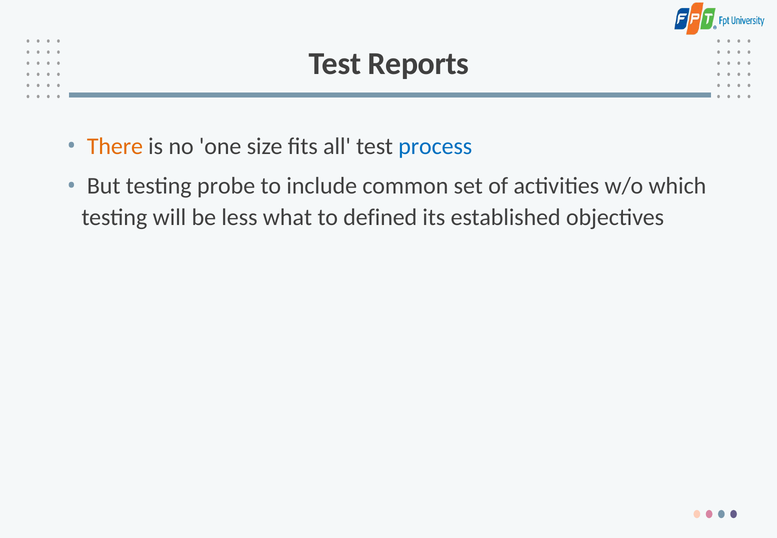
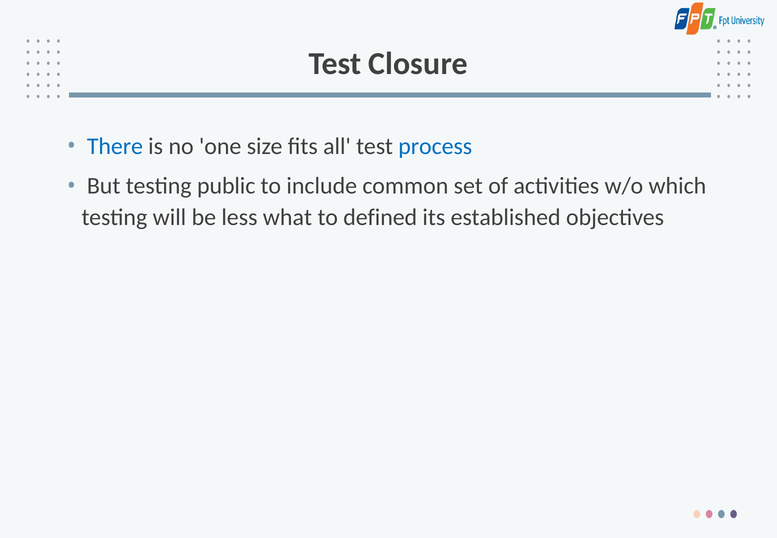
Reports: Reports -> Closure (418, 64)
There colour: orange -> blue (115, 146)
probe: probe -> public (226, 186)
